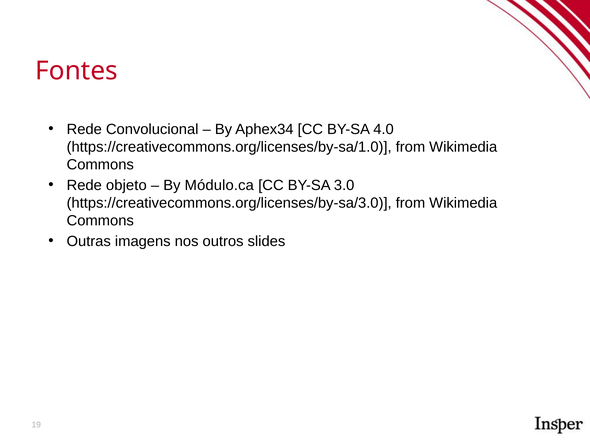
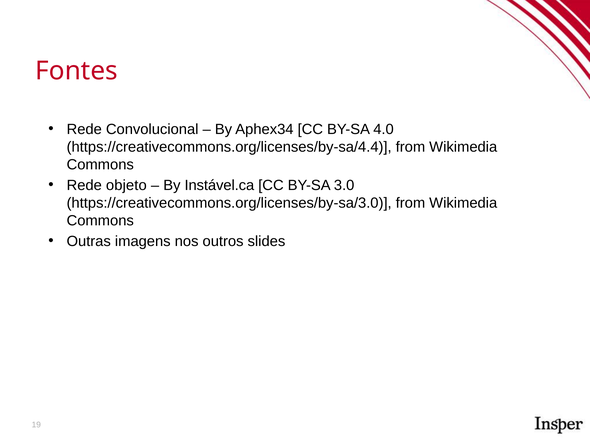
https://creativecommons.org/licenses/by-sa/1.0: https://creativecommons.org/licenses/by-sa/1.0 -> https://creativecommons.org/licenses/by-sa/4.4 (229, 147)
Módulo.ca: Módulo.ca -> Instável.ca (219, 185)
